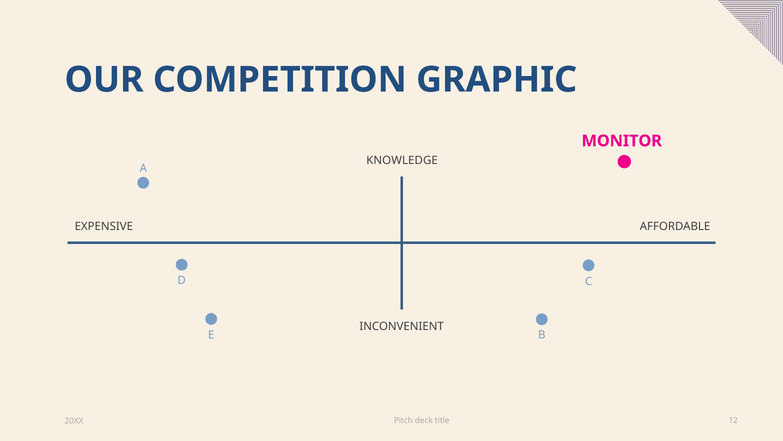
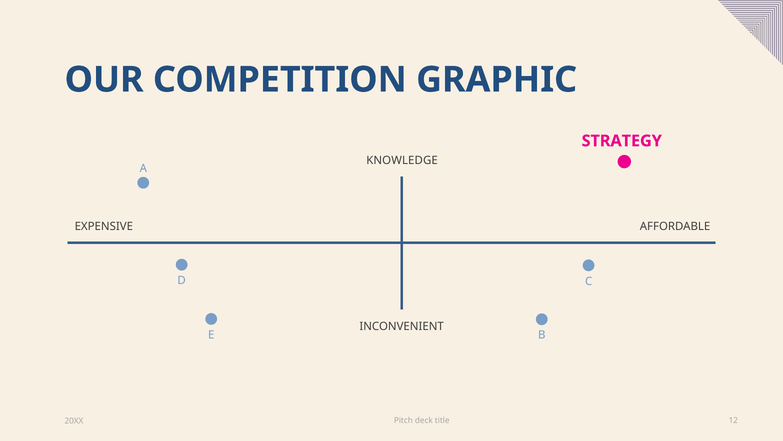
MONITOR: MONITOR -> STRATEGY (622, 141)
